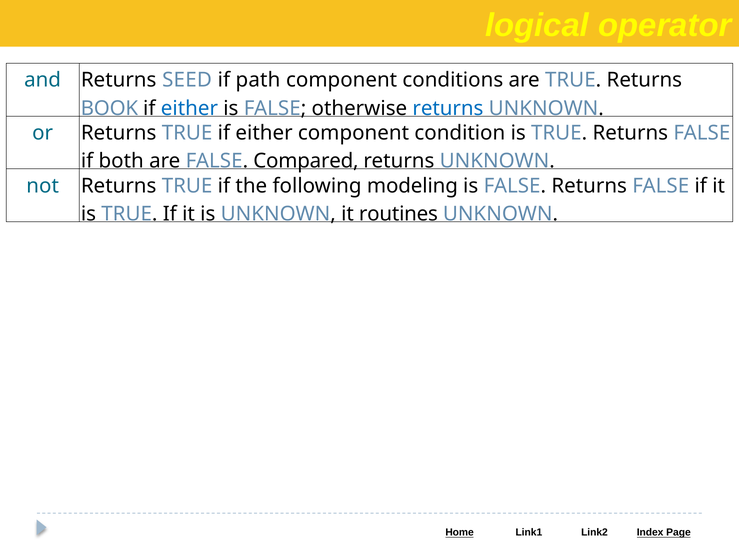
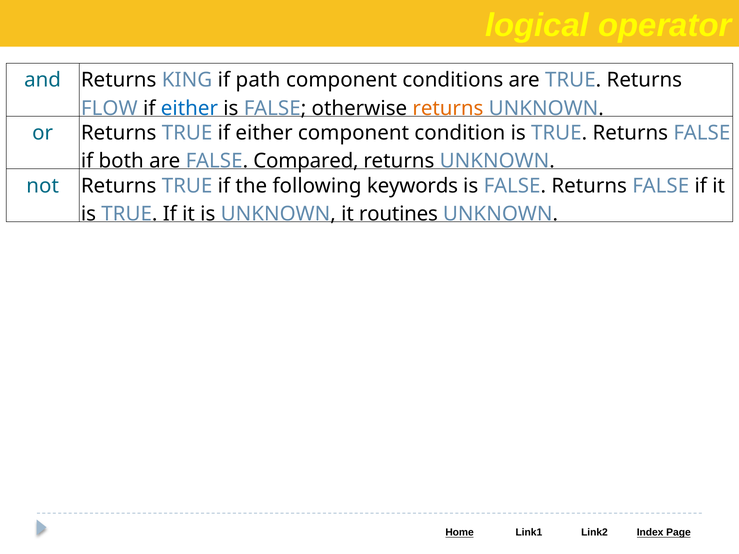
SEED: SEED -> KING (187, 80)
BOOK: BOOK -> FLOW (109, 108)
returns colour: blue -> orange (448, 108)
modeling: modeling -> keywords (412, 186)
